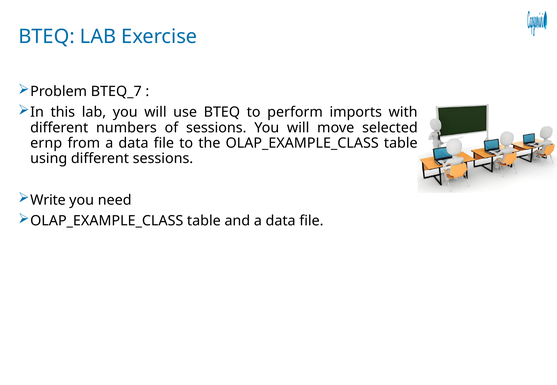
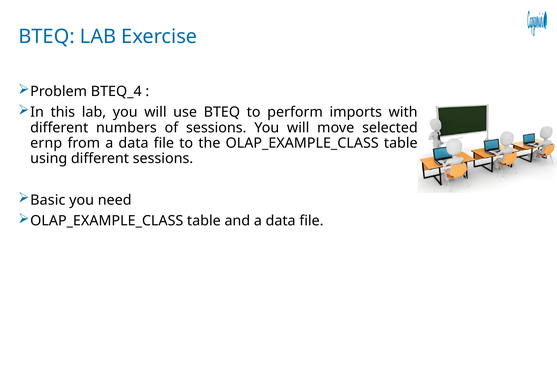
BTEQ_7: BTEQ_7 -> BTEQ_4 (116, 92)
Write: Write -> Basic (48, 200)
